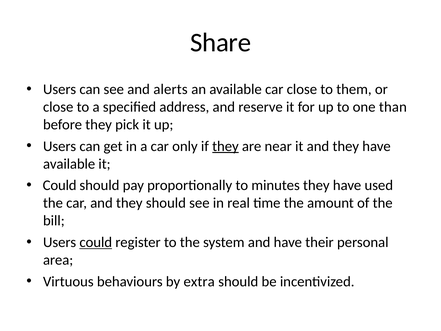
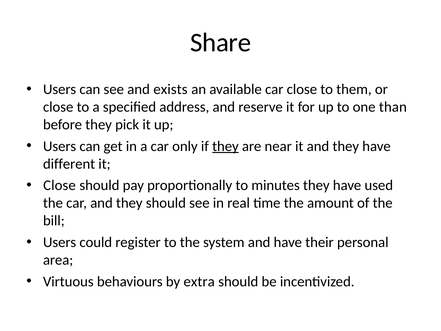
alerts: alerts -> exists (170, 89)
available: available -> different (69, 164)
Could: Could -> Close (59, 185)
could underline: present -> none (96, 242)
